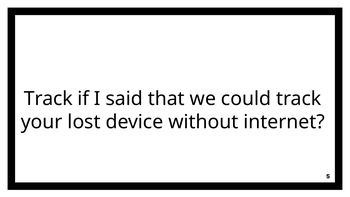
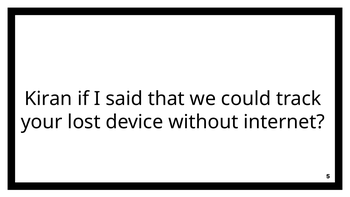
Track: Track -> Kiran (48, 99)
